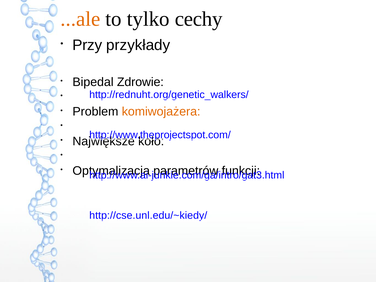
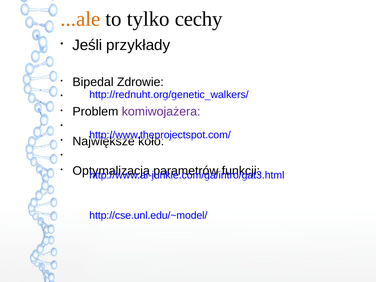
Przy: Przy -> Jeśli (87, 45)
komiwojażera colour: orange -> purple (161, 112)
http://cse.unl.edu/~kiedy/: http://cse.unl.edu/~kiedy/ -> http://cse.unl.edu/~model/ (148, 215)
